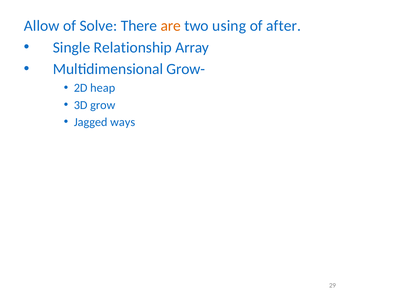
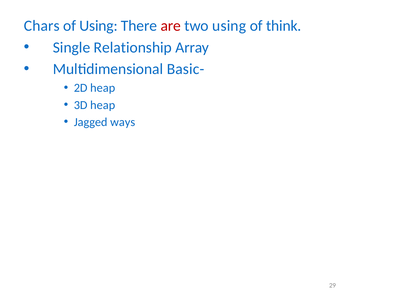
Allow: Allow -> Chars (42, 26)
of Solve: Solve -> Using (98, 26)
are colour: orange -> red (171, 26)
after: after -> think (284, 26)
Grow-: Grow- -> Basic- (186, 69)
3D grow: grow -> heap (103, 105)
